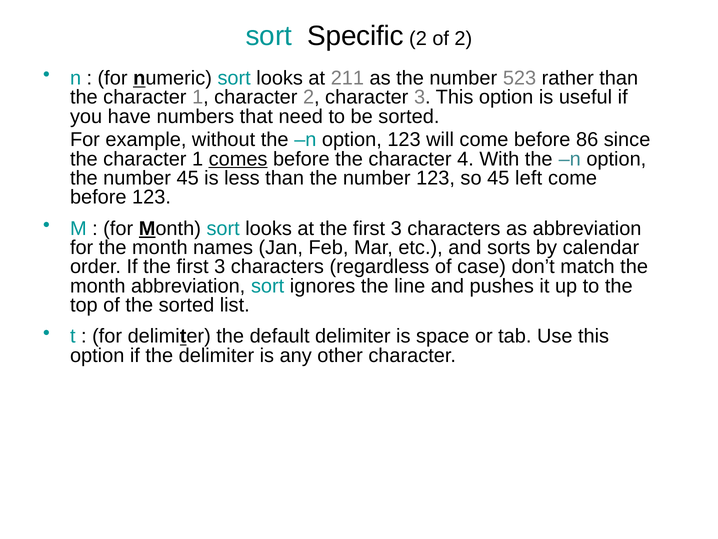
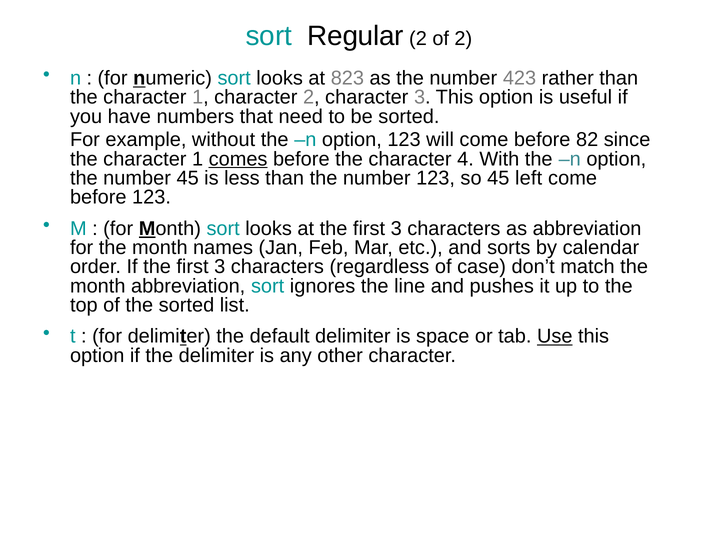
Specific: Specific -> Regular (356, 36)
211: 211 -> 823 (347, 78)
523: 523 -> 423 (520, 78)
86: 86 -> 82 (587, 140)
Use underline: none -> present (555, 336)
